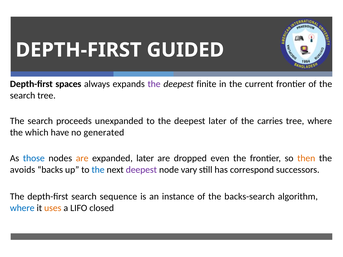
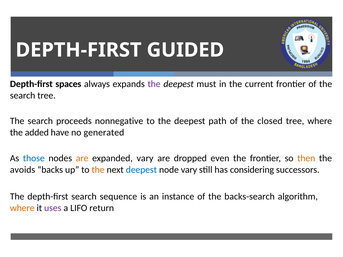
finite: finite -> must (206, 84)
unexpanded: unexpanded -> nonnegative (119, 121)
deepest later: later -> path (218, 121)
carries: carries -> closed (270, 121)
which: which -> added (37, 133)
expanded later: later -> vary (145, 158)
the colour: blue -> orange (98, 170)
deepest colour: purple -> blue (141, 170)
correspond: correspond -> considering (252, 170)
where colour: blue -> orange (22, 208)
uses colour: orange -> purple (53, 208)
closed: closed -> return (102, 208)
